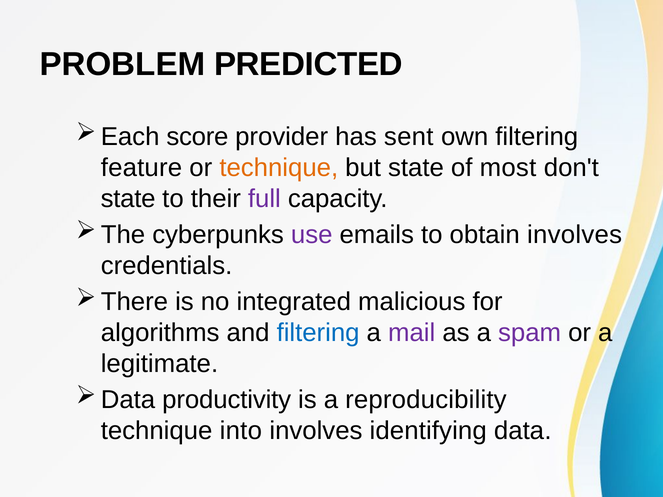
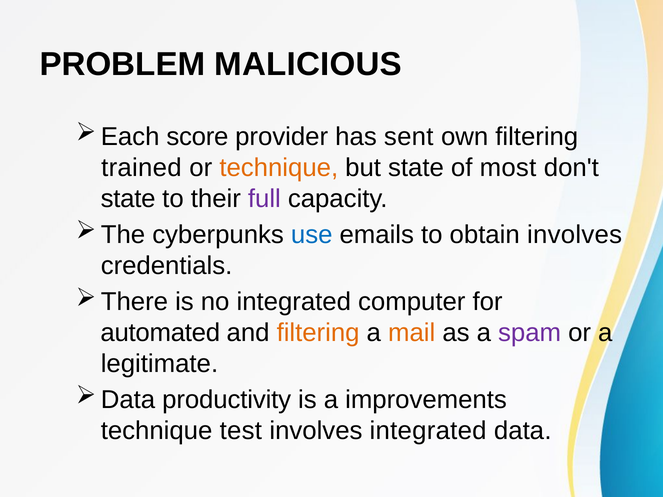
PREDICTED: PREDICTED -> MALICIOUS (308, 64)
feature: feature -> trained (141, 168)
use colour: purple -> blue (312, 235)
malicious: malicious -> computer (412, 302)
algorithms: algorithms -> automated (160, 333)
filtering colour: blue -> orange (318, 333)
mail colour: purple -> orange (412, 333)
reproducibility: reproducibility -> improvements (426, 400)
into: into -> test (241, 431)
involves identifying: identifying -> integrated (428, 431)
